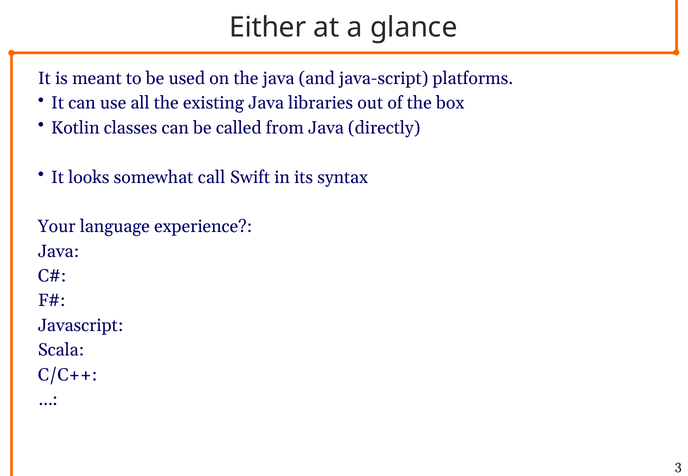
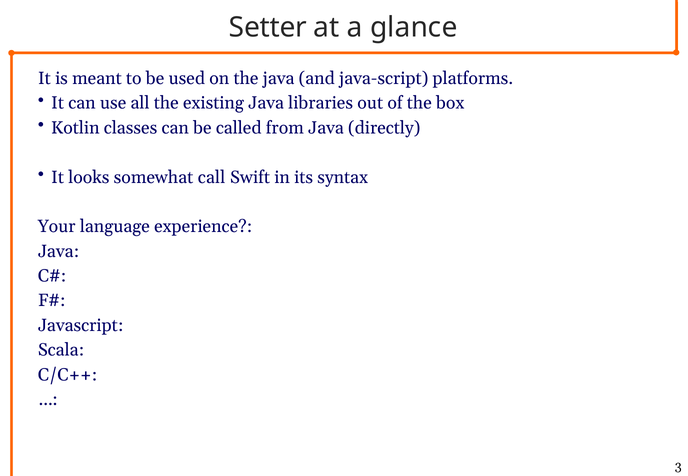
Either: Either -> Setter (268, 27)
